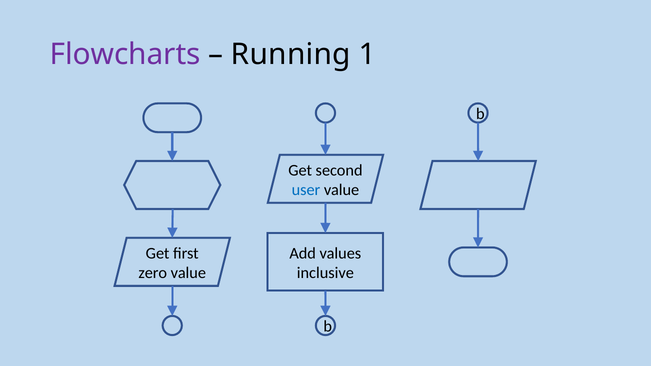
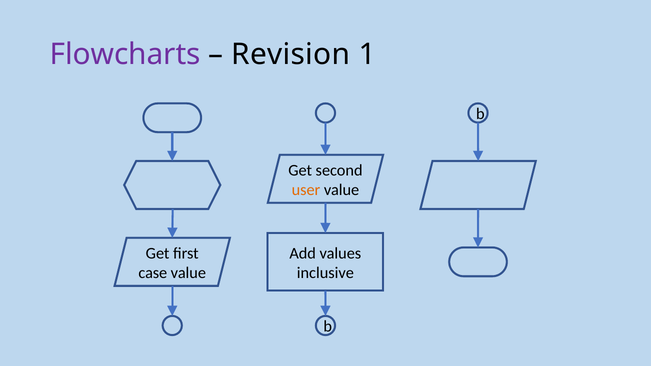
Running: Running -> Revision (291, 55)
user colour: blue -> orange (306, 190)
zero: zero -> case (153, 273)
